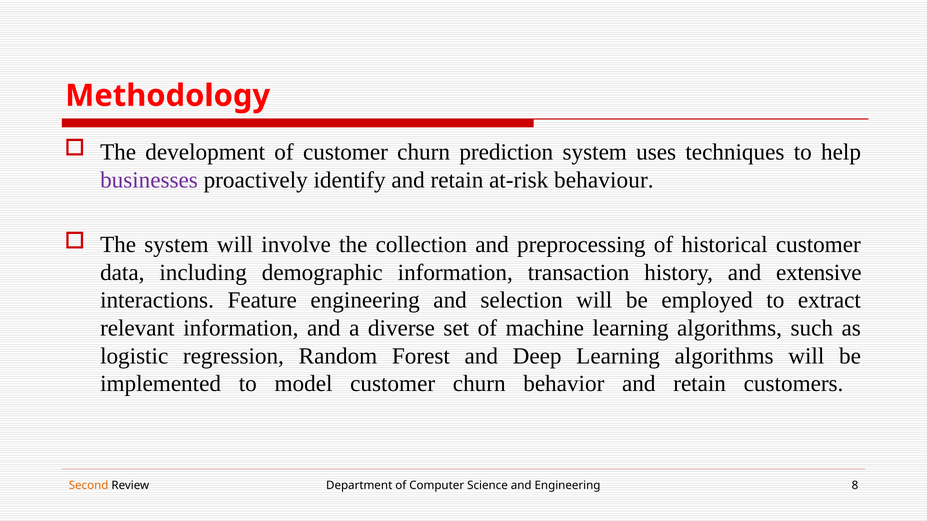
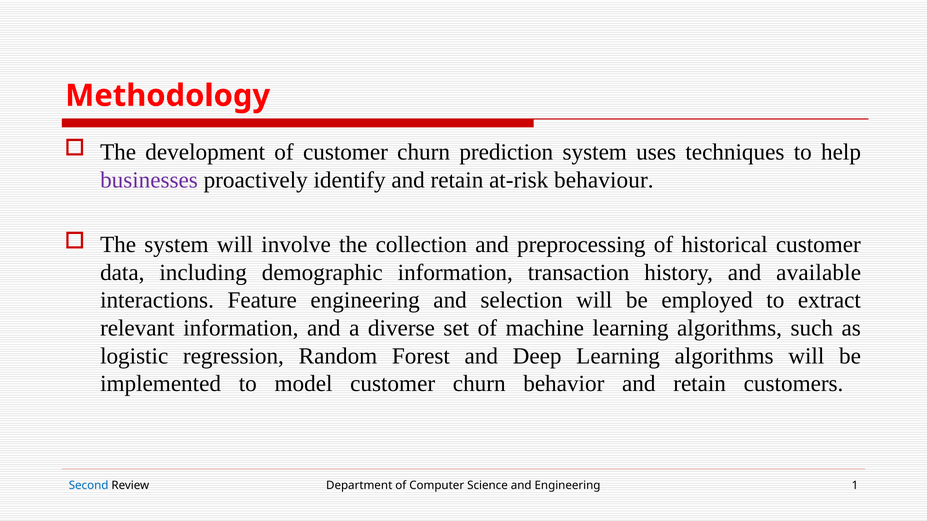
extensive: extensive -> available (819, 273)
Second colour: orange -> blue (89, 486)
8: 8 -> 1 (855, 486)
